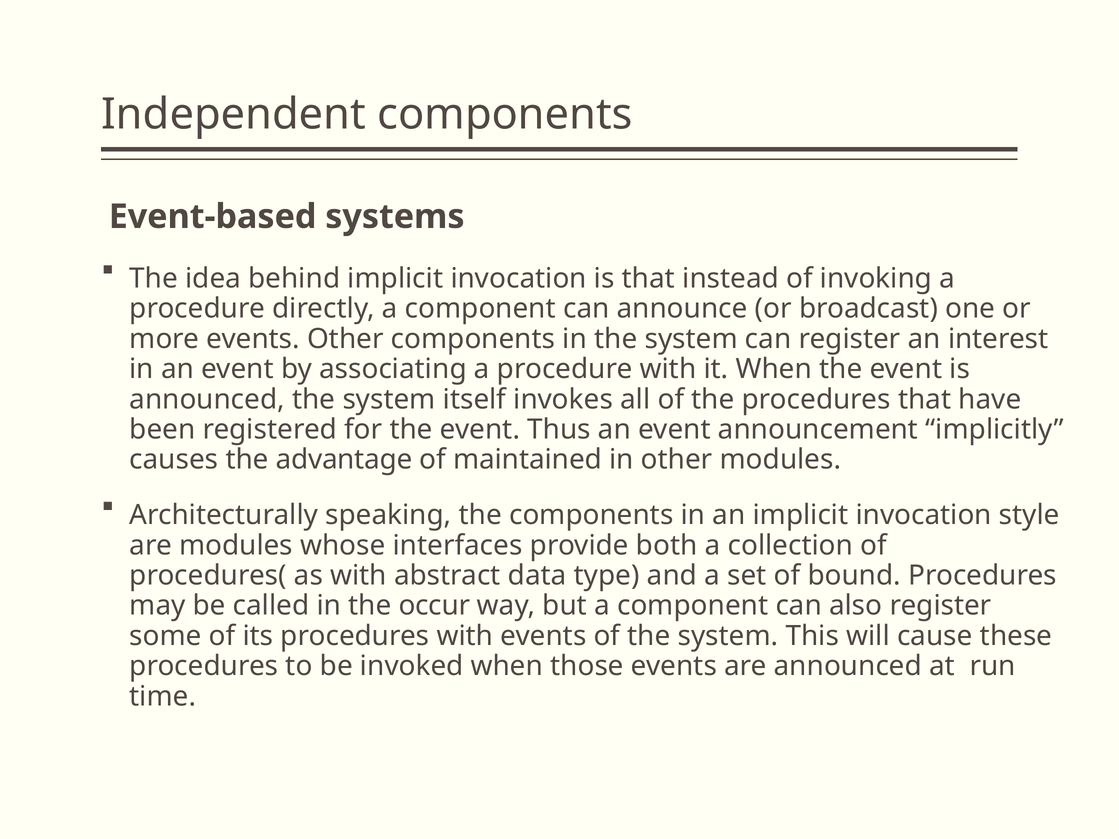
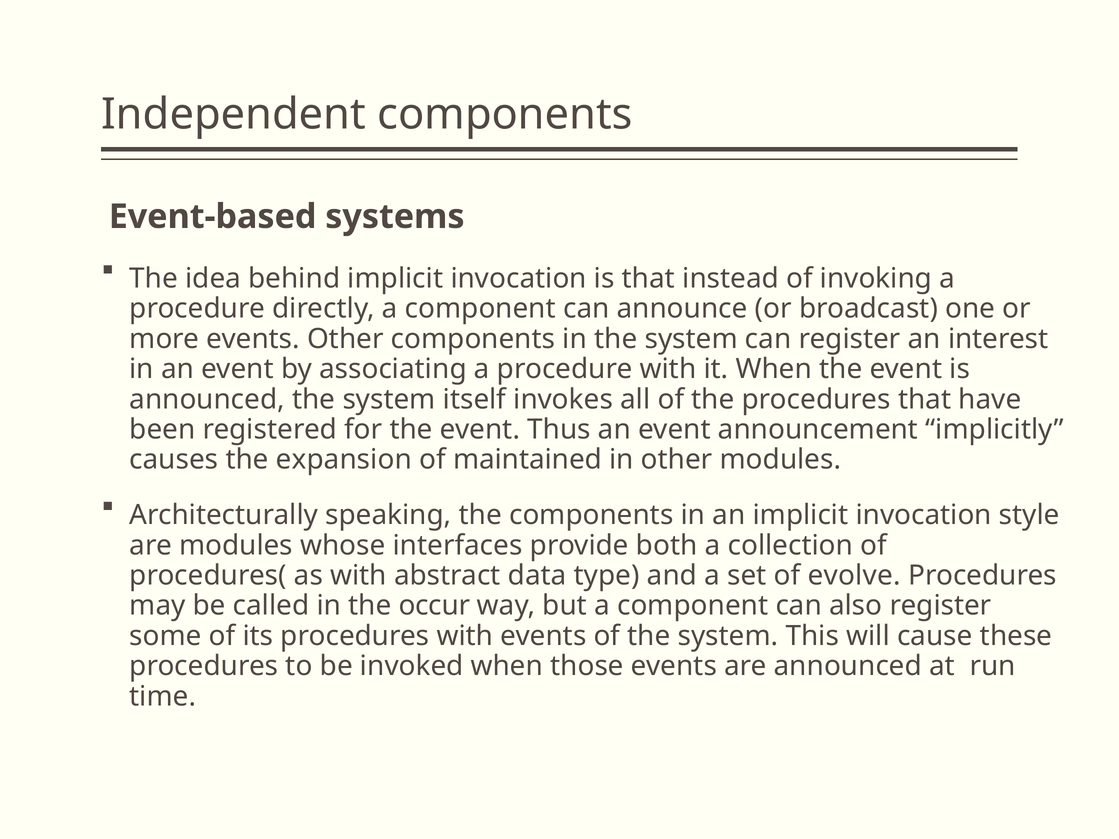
advantage: advantage -> expansion (344, 460)
bound: bound -> evolve (854, 576)
